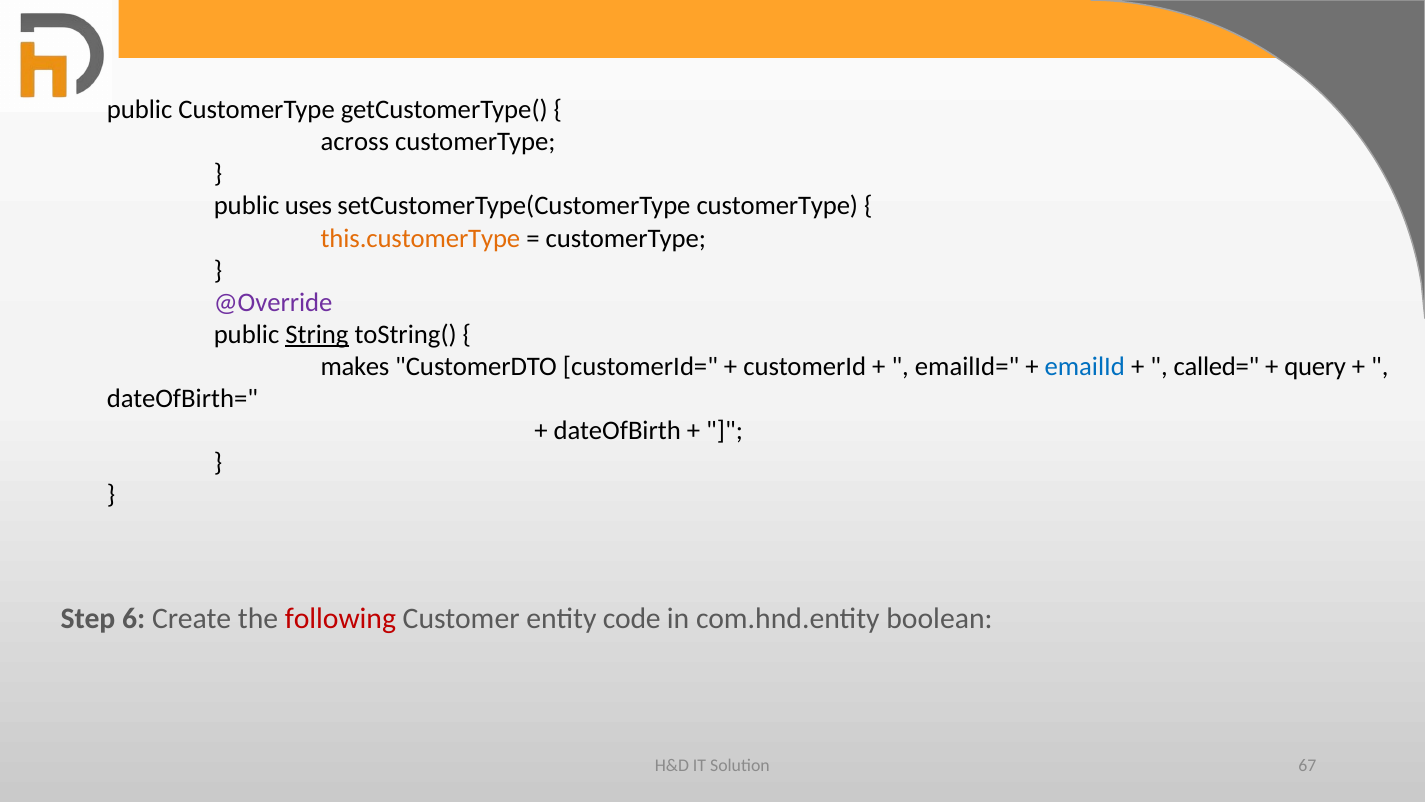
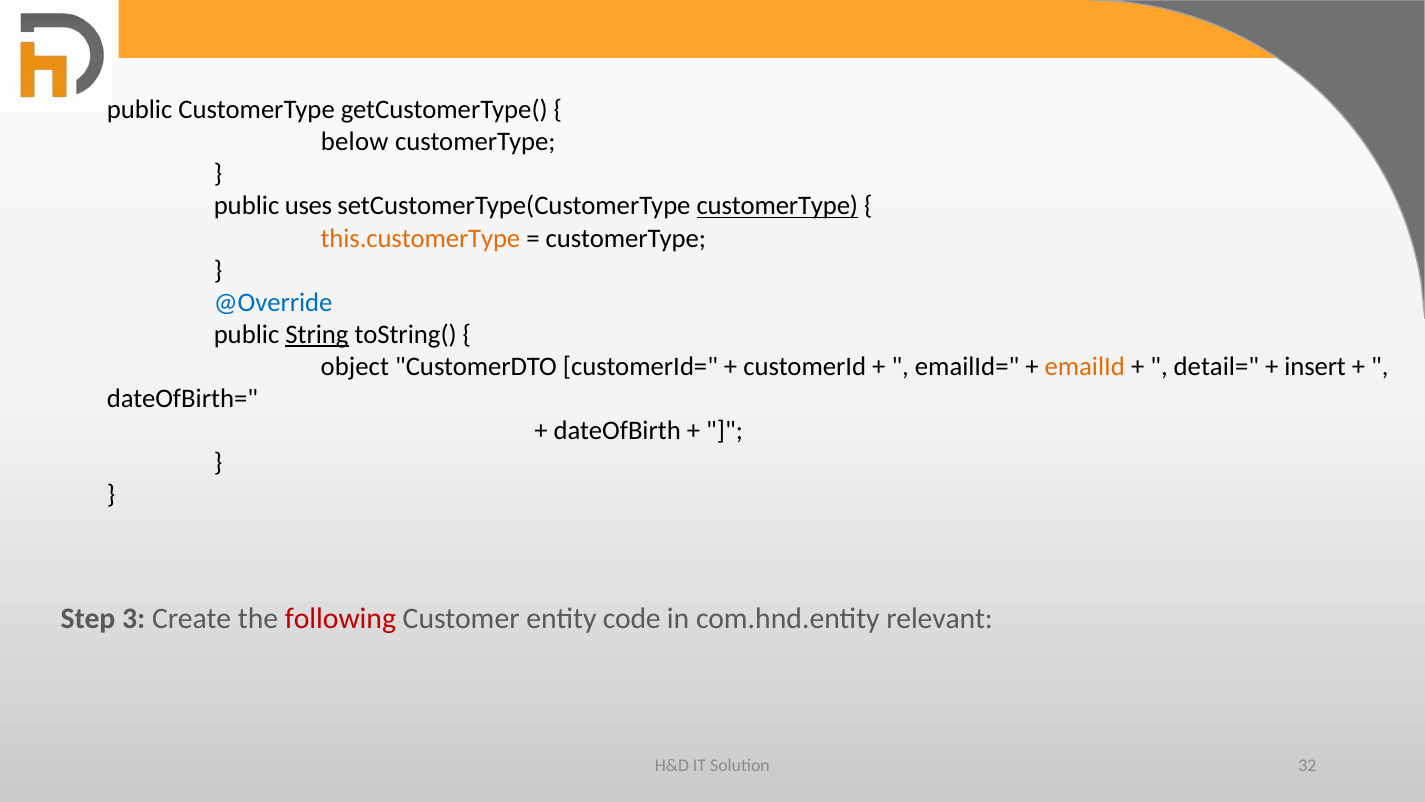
across: across -> below (355, 142)
customerType underline: none -> present (777, 206)
@Override colour: purple -> blue (273, 302)
makes: makes -> object (355, 366)
emailId colour: blue -> orange (1085, 366)
called=: called= -> detail= (1216, 366)
query: query -> insert (1315, 366)
6: 6 -> 3 (134, 618)
boolean: boolean -> relevant (940, 618)
67: 67 -> 32 (1307, 765)
